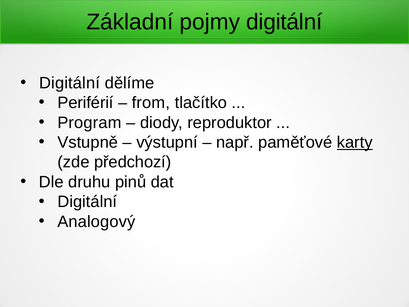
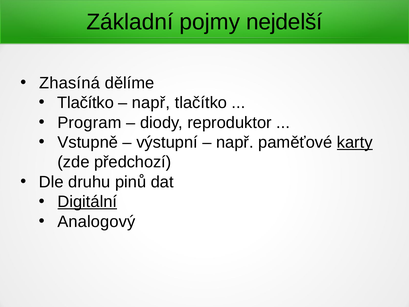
pojmy digitální: digitální -> nejdelší (284, 22)
Digitální: Digitální -> Zhasíná (70, 83)
Periférií: Periférií -> Tlačítko (86, 103)
from: from -> např (151, 103)
Digitální underline: none -> present (87, 202)
